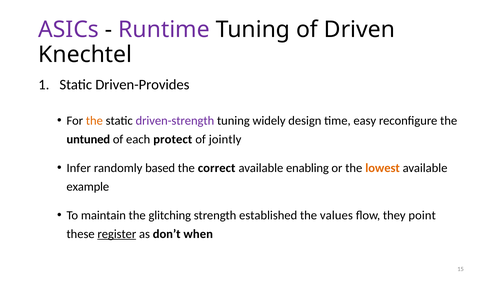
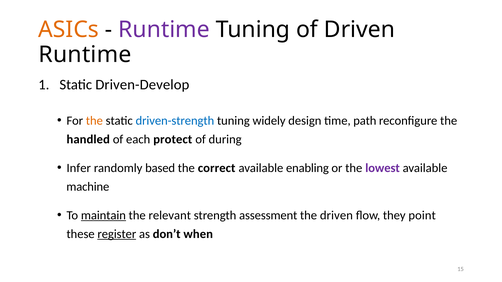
ASICs colour: purple -> orange (69, 30)
Knechtel: Knechtel -> Runtime (85, 55)
Driven-Provides: Driven-Provides -> Driven-Develop (142, 85)
driven-strength colour: purple -> blue (175, 121)
easy: easy -> path (365, 121)
untuned: untuned -> handled (88, 140)
jointly: jointly -> during (225, 140)
lowest colour: orange -> purple (383, 168)
example: example -> machine (88, 187)
maintain underline: none -> present (103, 216)
glitching: glitching -> relevant (170, 216)
established: established -> assessment (268, 216)
the values: values -> driven (336, 216)
